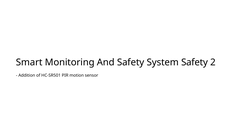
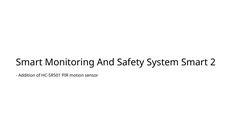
System Safety: Safety -> Smart (194, 62)
